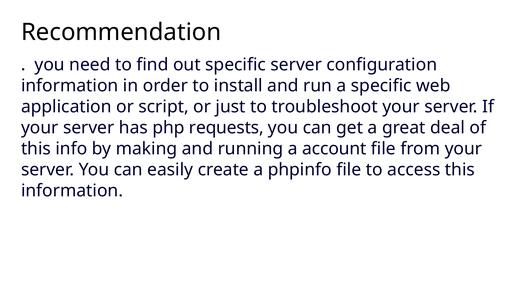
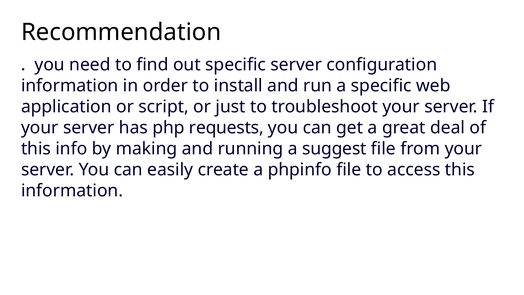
account: account -> suggest (334, 149)
